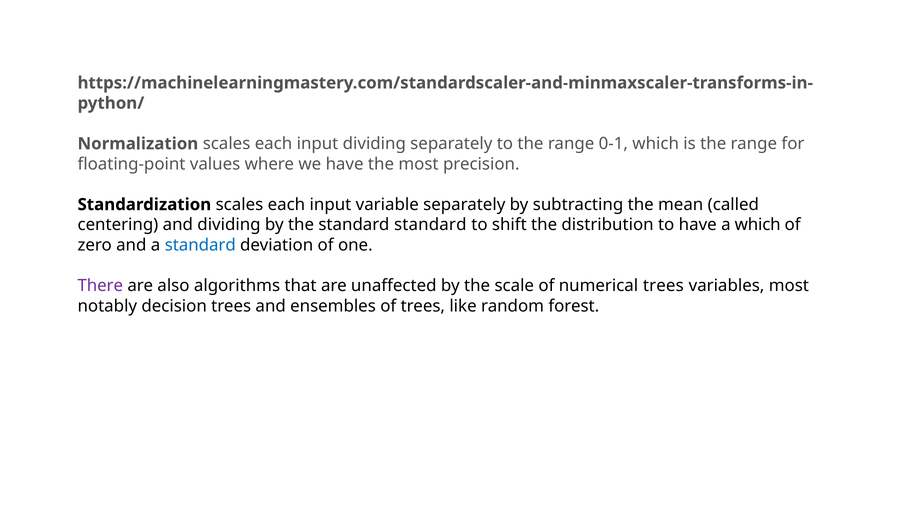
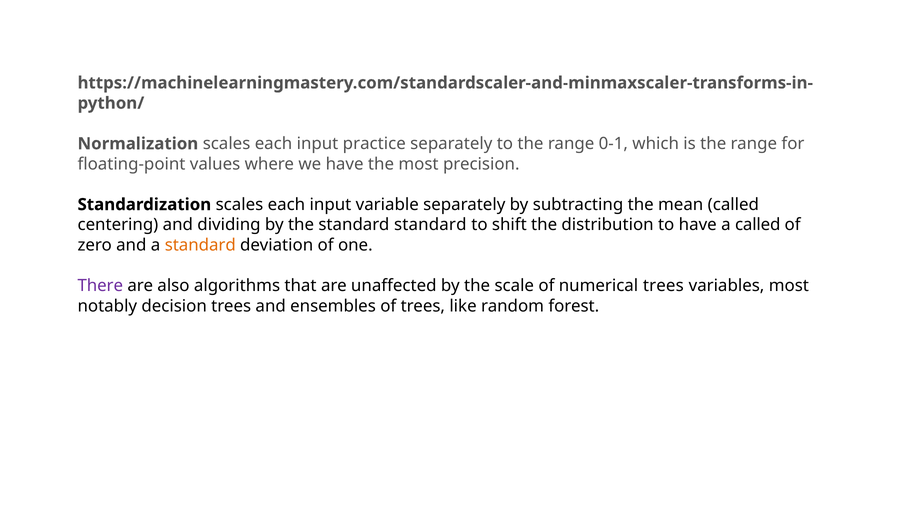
input dividing: dividing -> practice (374, 144)
a which: which -> called (758, 225)
standard colour: blue -> orange (200, 245)
